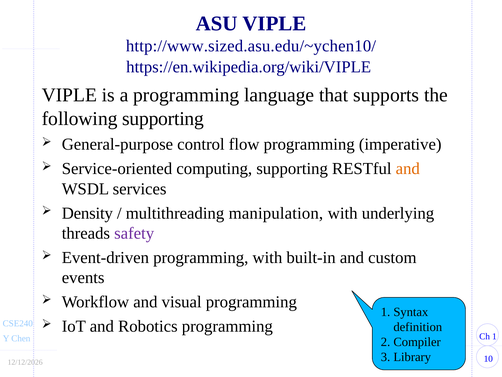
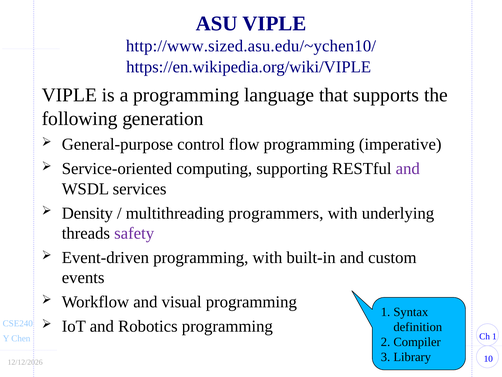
following supporting: supporting -> generation (163, 118)
and colour: orange -> purple (408, 169)
manipulation: manipulation -> programmers (276, 213)
